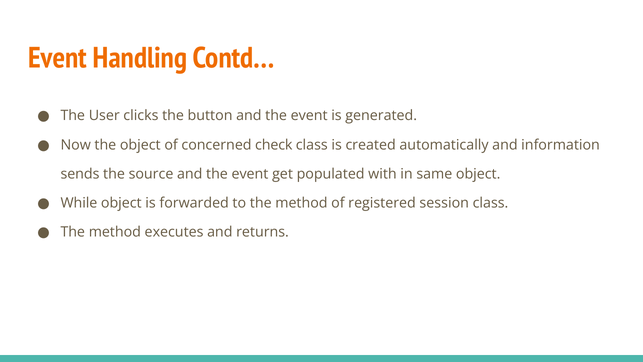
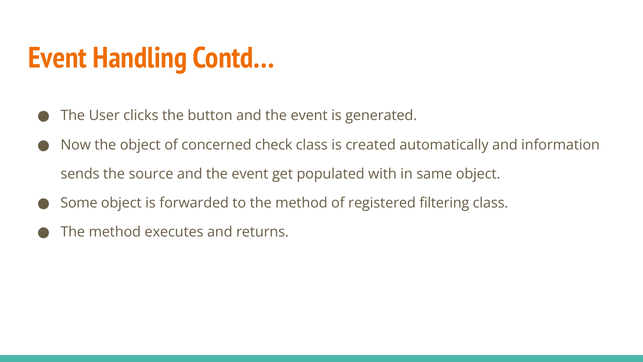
While: While -> Some (79, 203)
session: session -> filtering (444, 203)
